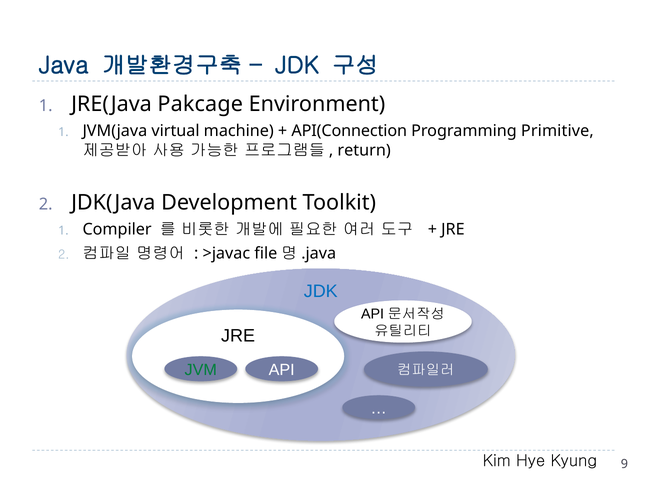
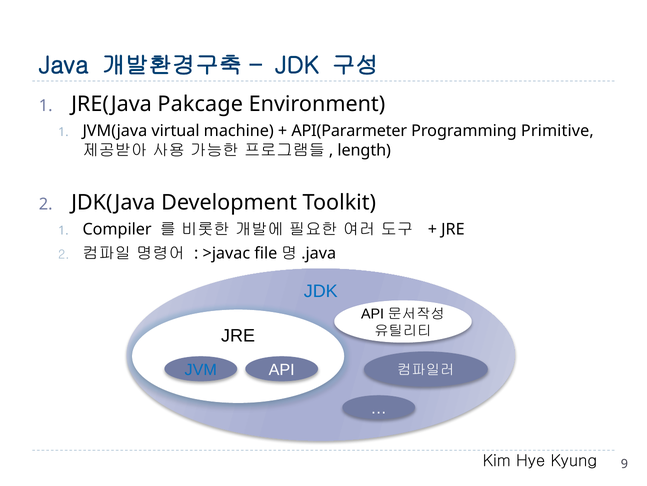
API(Connection: API(Connection -> API(Pararmeter (349, 131)
return: return -> length (364, 150)
JVM colour: green -> blue (201, 369)
